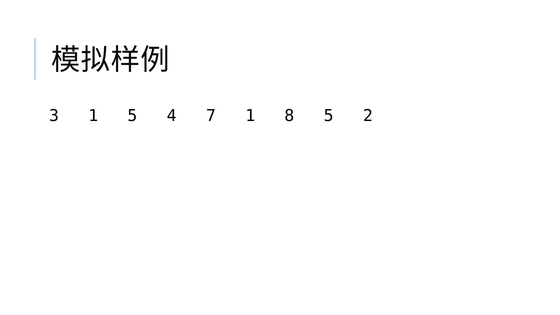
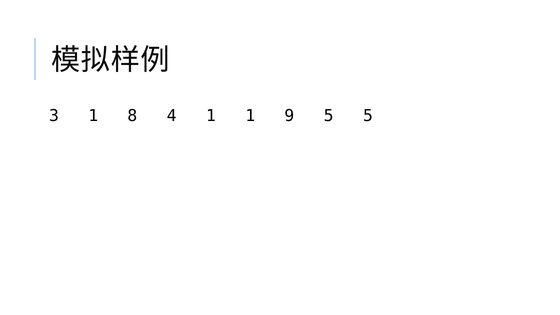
1 5: 5 -> 8 (133, 116)
4 7: 7 -> 1 (211, 116)
8: 8 -> 9 (289, 116)
5 2: 2 -> 5 (368, 116)
